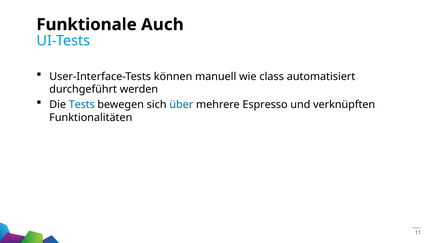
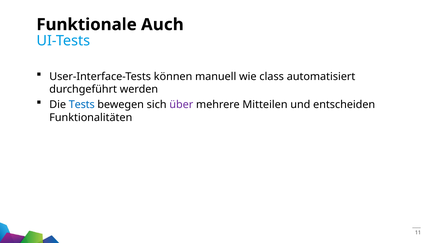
über colour: blue -> purple (181, 105)
Espresso: Espresso -> Mitteilen (265, 105)
verknüpften: verknüpften -> entscheiden (344, 105)
